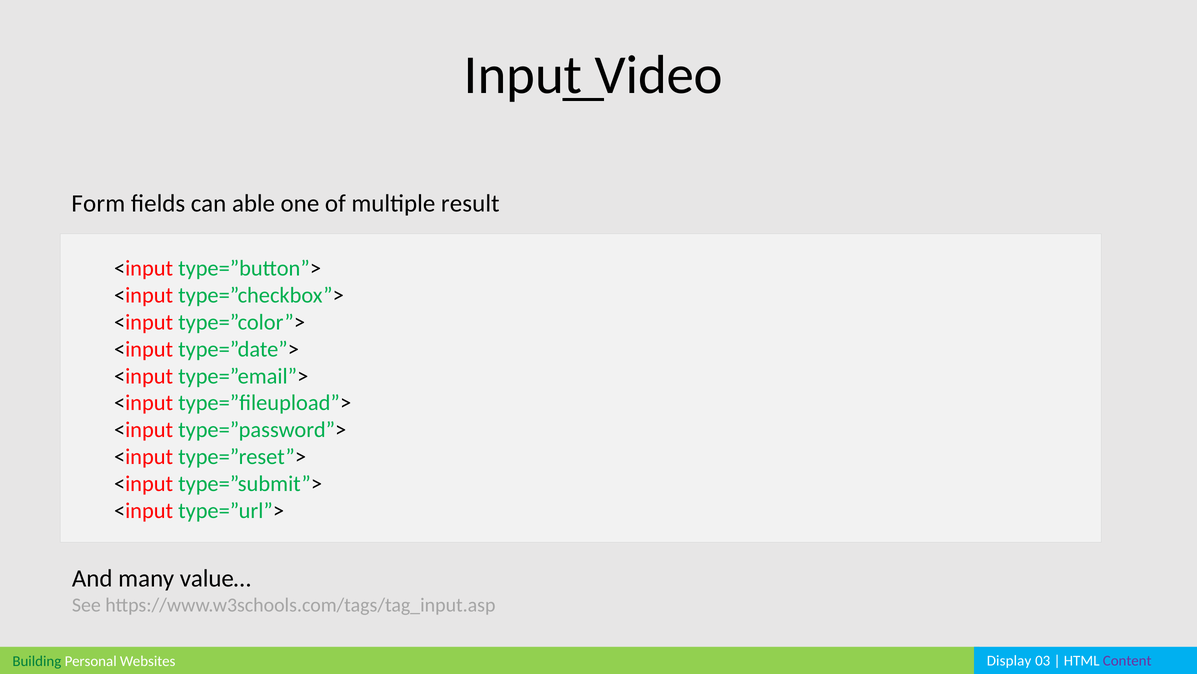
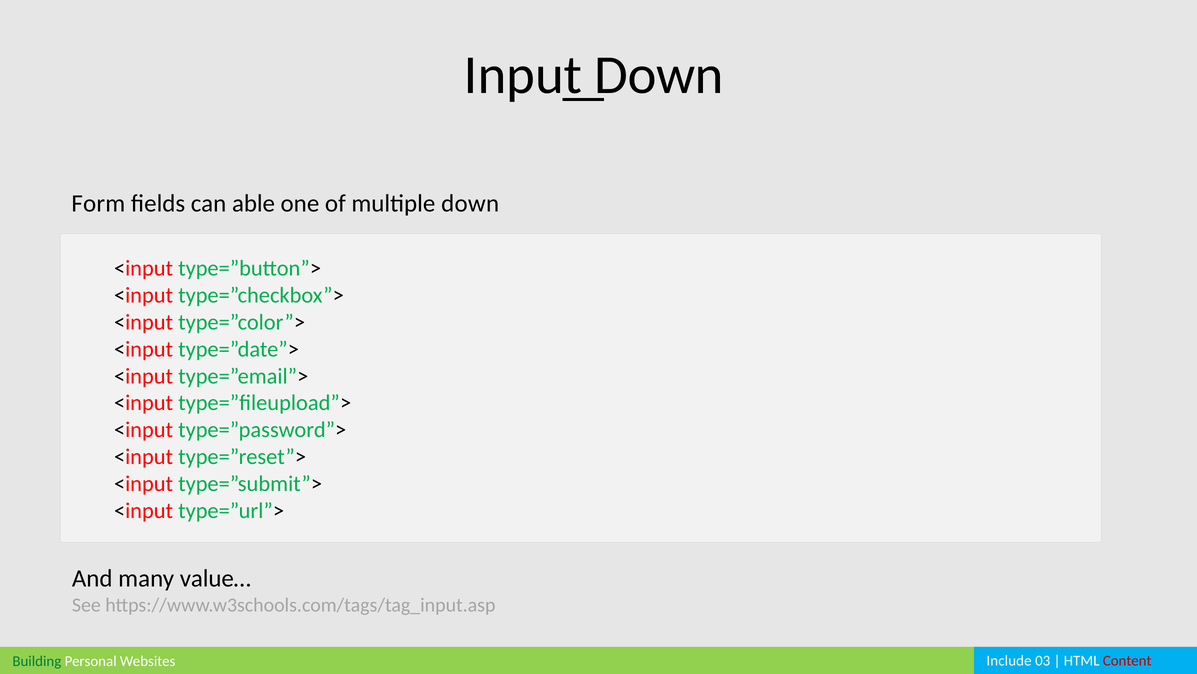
Input Video: Video -> Down (659, 75)
multiple result: result -> down (470, 203)
Display: Display -> Include (1009, 660)
Content colour: purple -> red (1127, 660)
